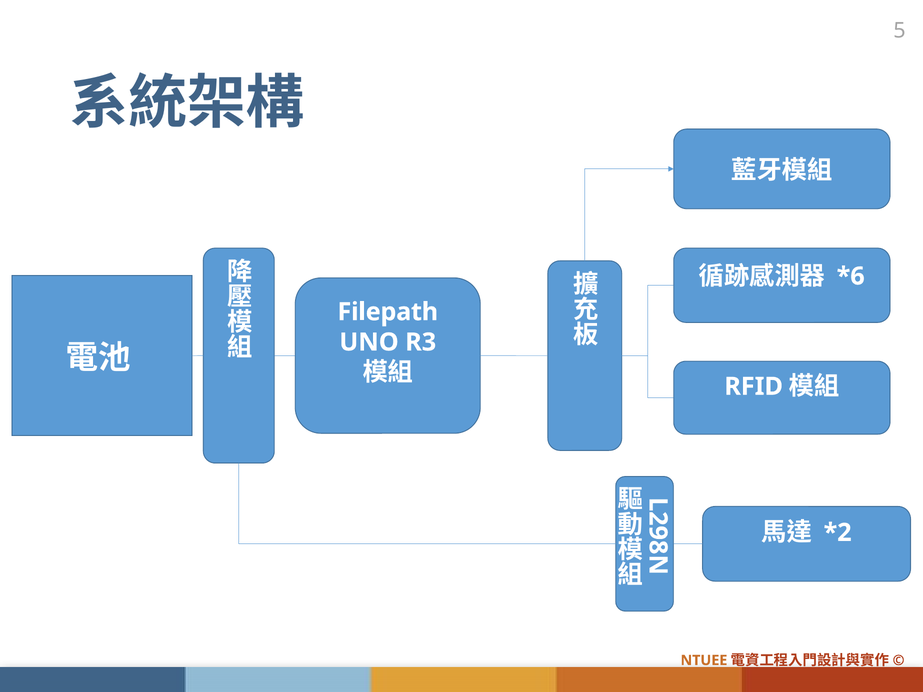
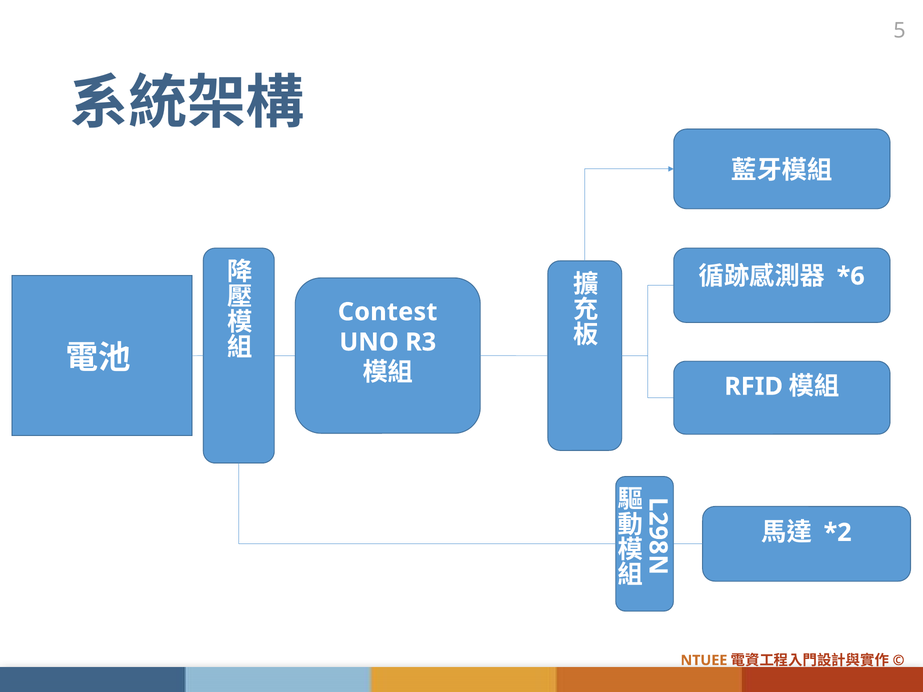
Filepath: Filepath -> Contest (388, 312)
